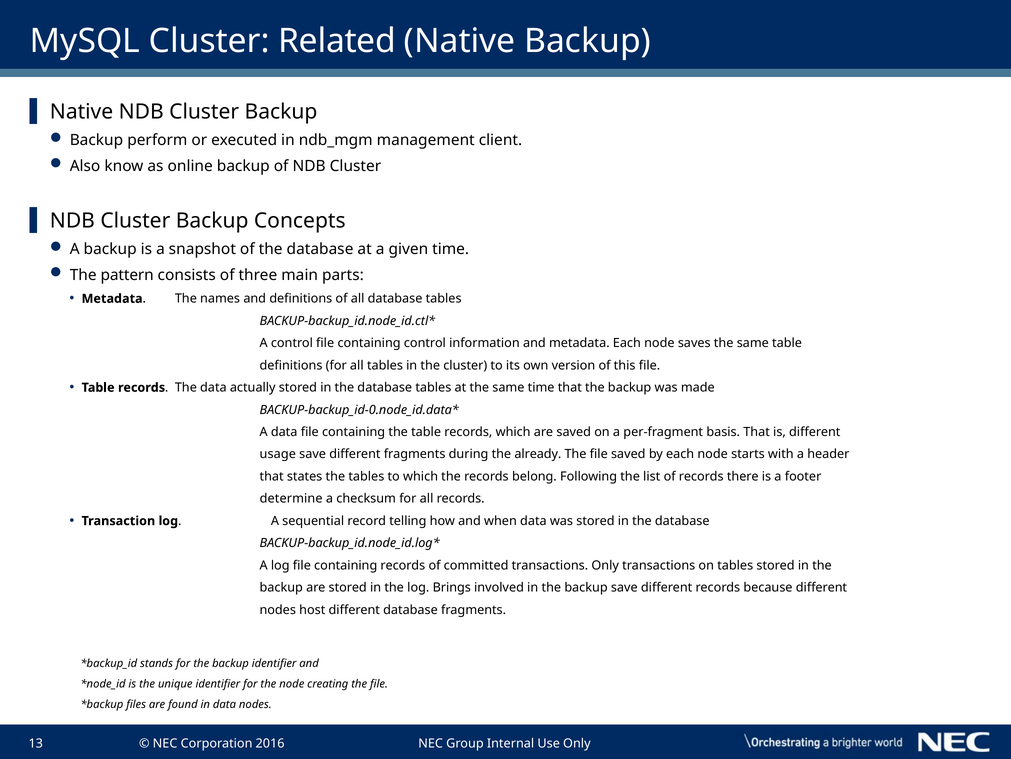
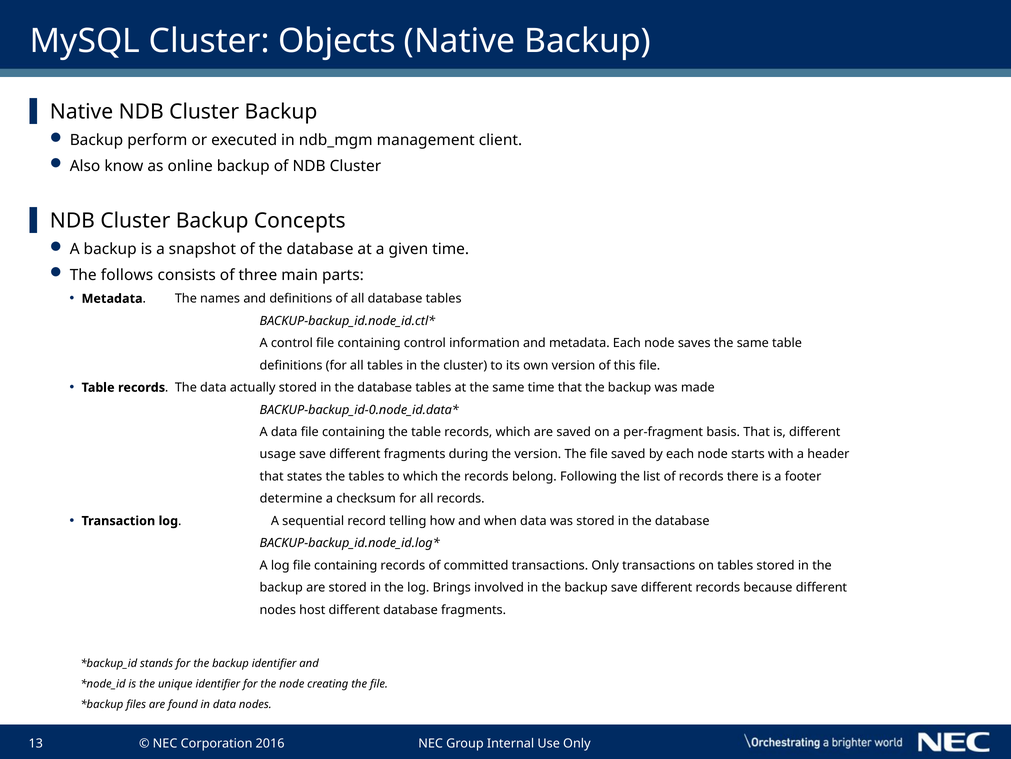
Related: Related -> Objects (337, 41)
pattern: pattern -> follows (127, 275)
the already: already -> version (538, 454)
